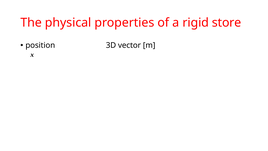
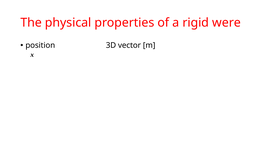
store: store -> were (226, 23)
